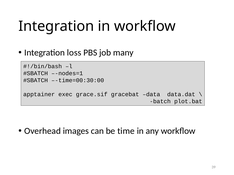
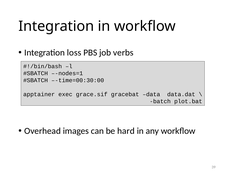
many: many -> verbs (123, 53)
time: time -> hard (126, 131)
